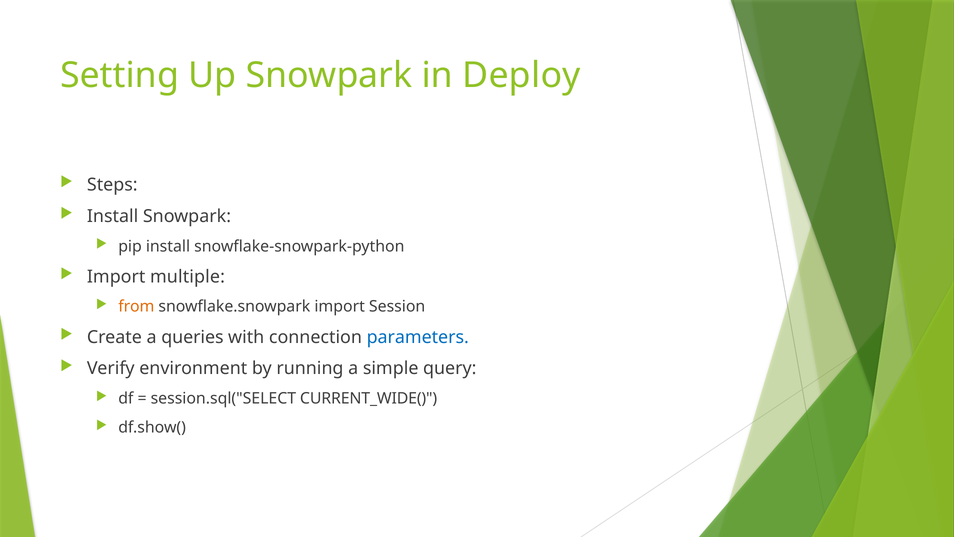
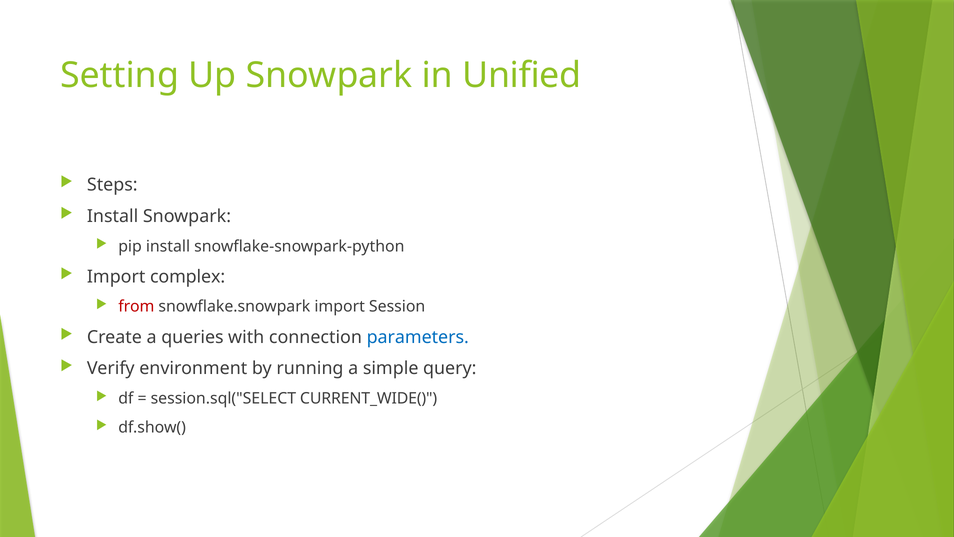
Deploy: Deploy -> Unified (522, 75)
multiple: multiple -> complex (188, 276)
from colour: orange -> red (136, 307)
